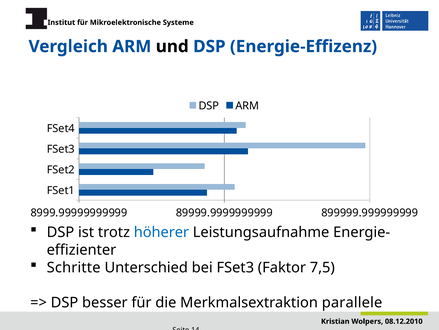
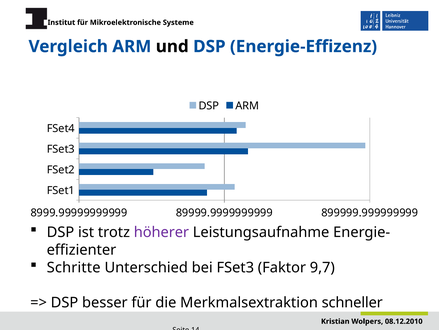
höherer colour: blue -> purple (161, 232)
7,5: 7,5 -> 9,7 (322, 267)
parallele: parallele -> schneller (352, 302)
